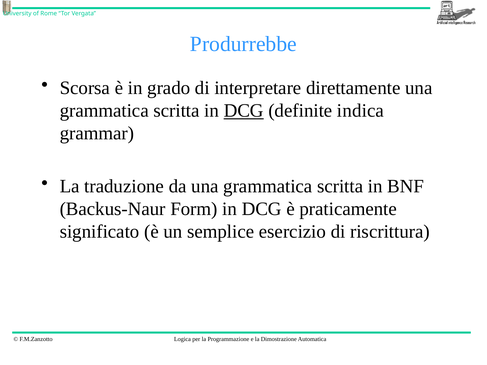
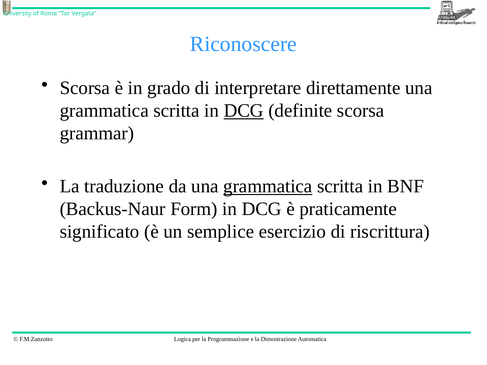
Produrrebbe: Produrrebbe -> Riconoscere (243, 44)
definite indica: indica -> scorsa (361, 111)
grammatica underline: none -> present (268, 186)
